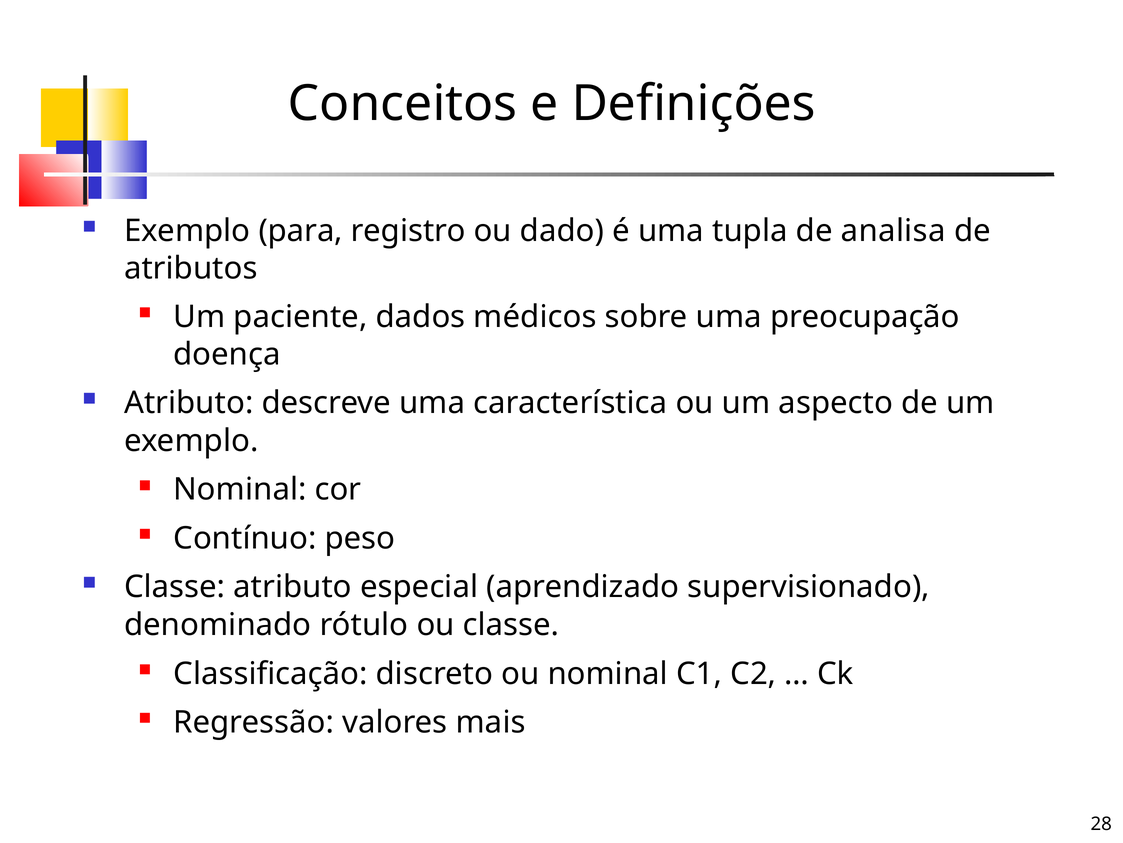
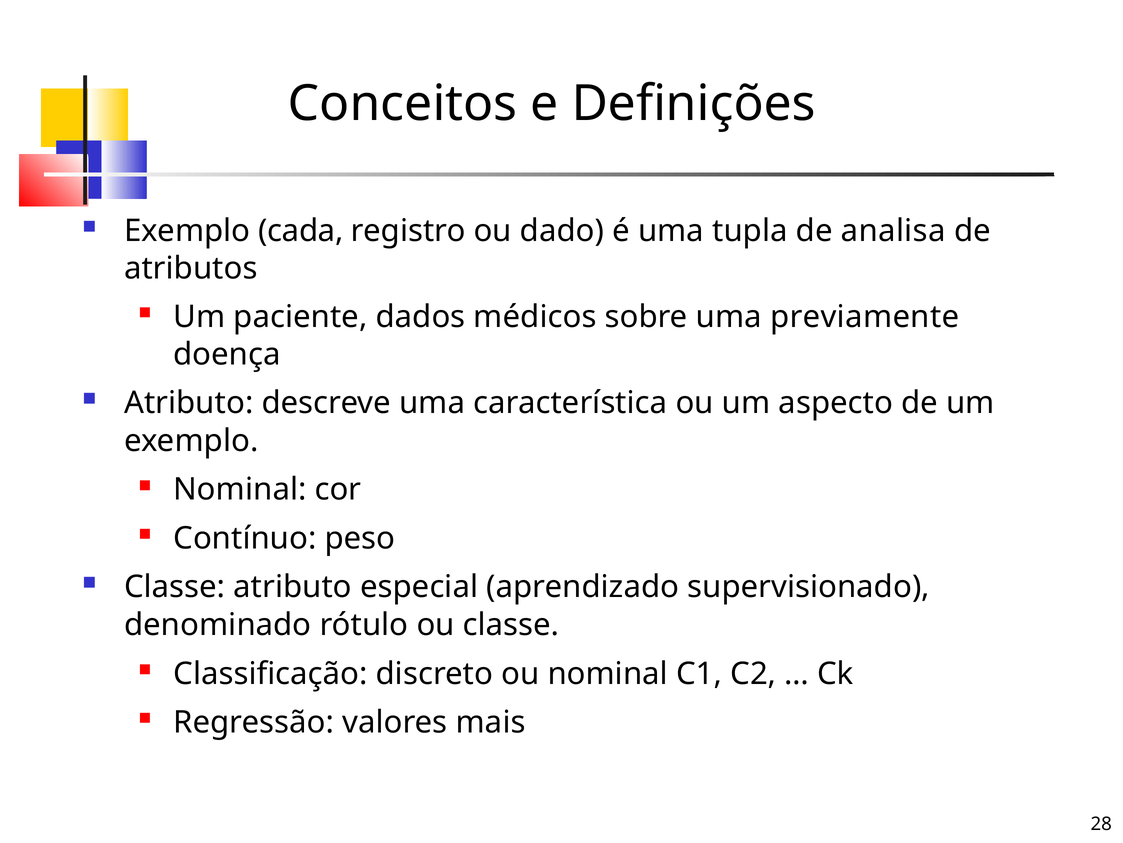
para: para -> cada (301, 231)
preocupação: preocupação -> previamente (865, 317)
